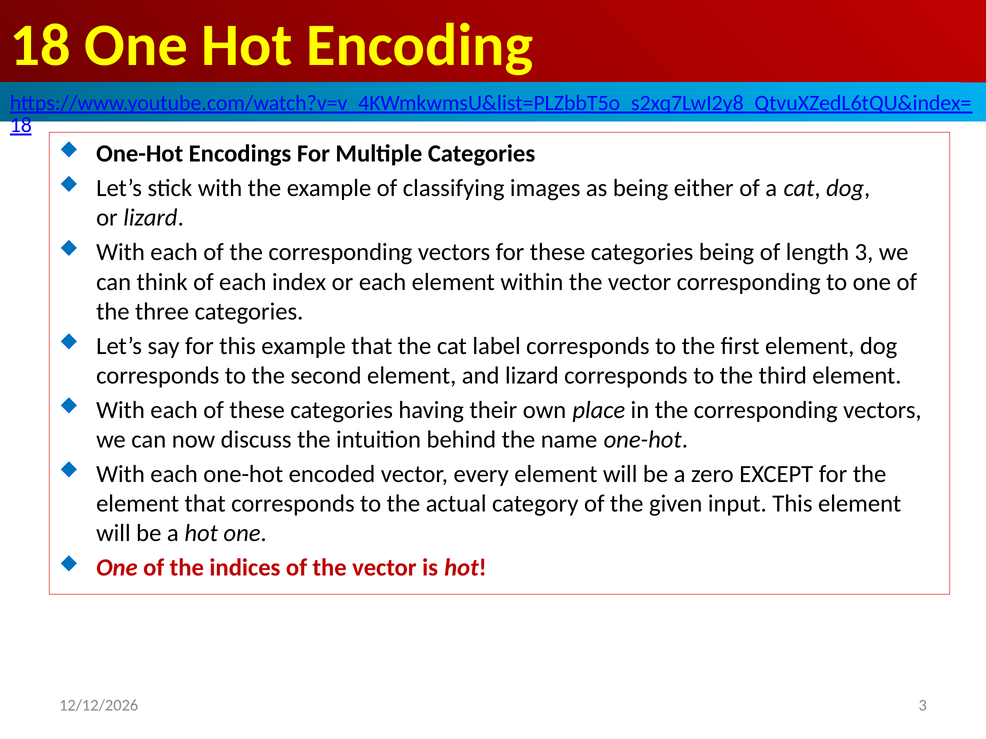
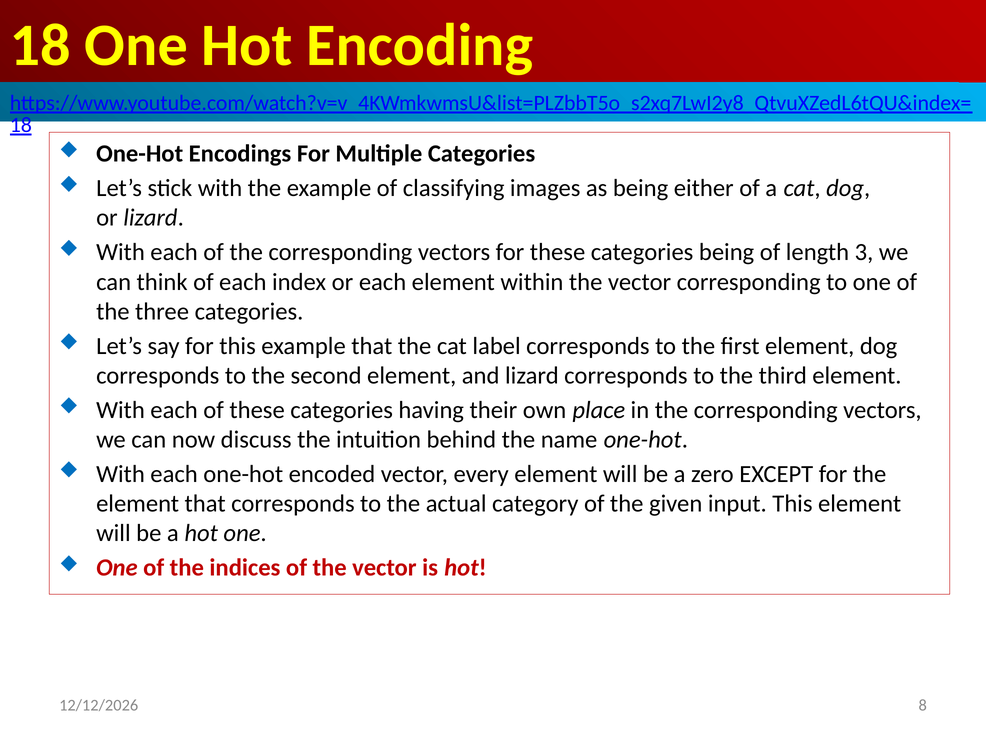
3: 3 -> 8 (923, 706)
